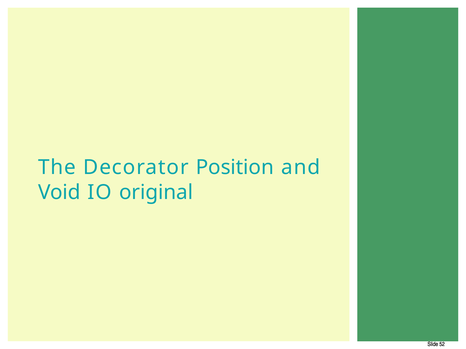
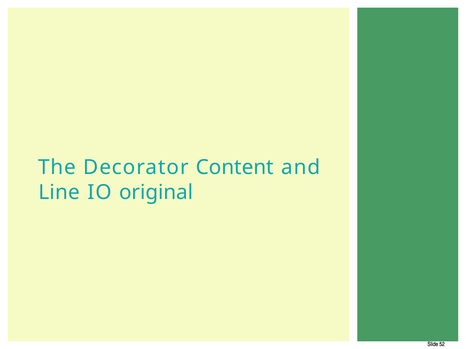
Position: Position -> Content (235, 168)
Void: Void -> Line (59, 193)
